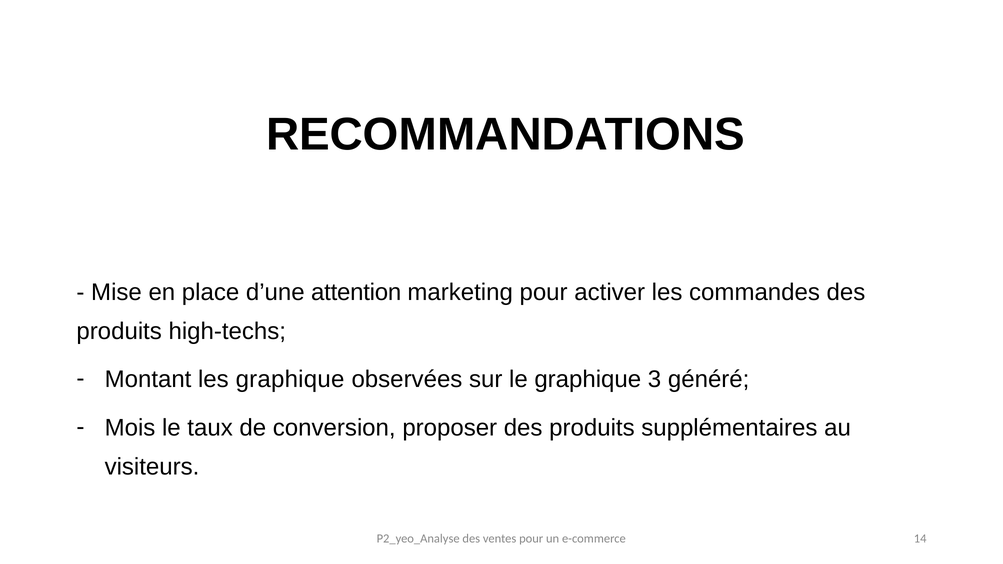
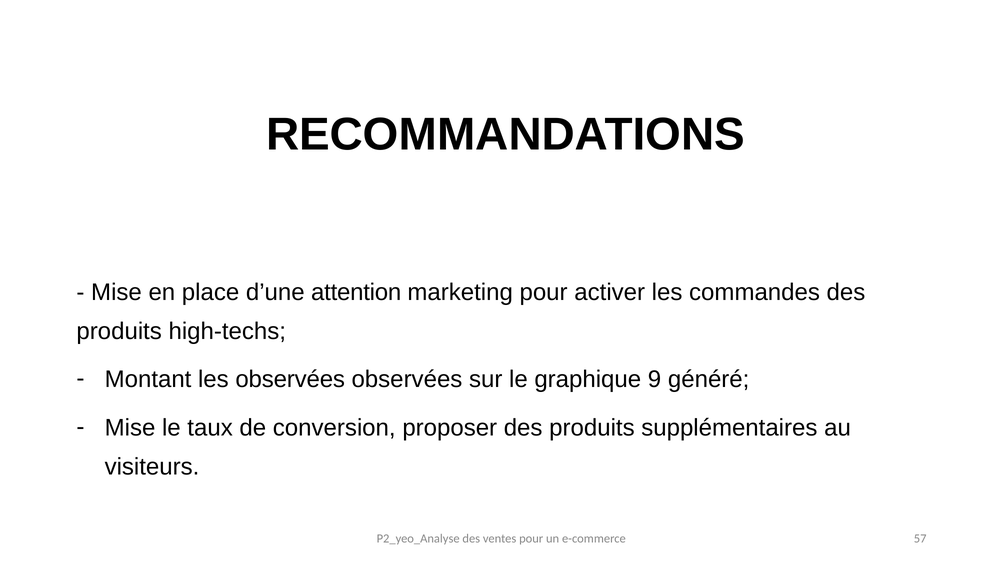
les graphique: graphique -> observées (290, 380)
3: 3 -> 9 (655, 380)
Mois: Mois -> Mise (130, 428)
14: 14 -> 57 (920, 539)
